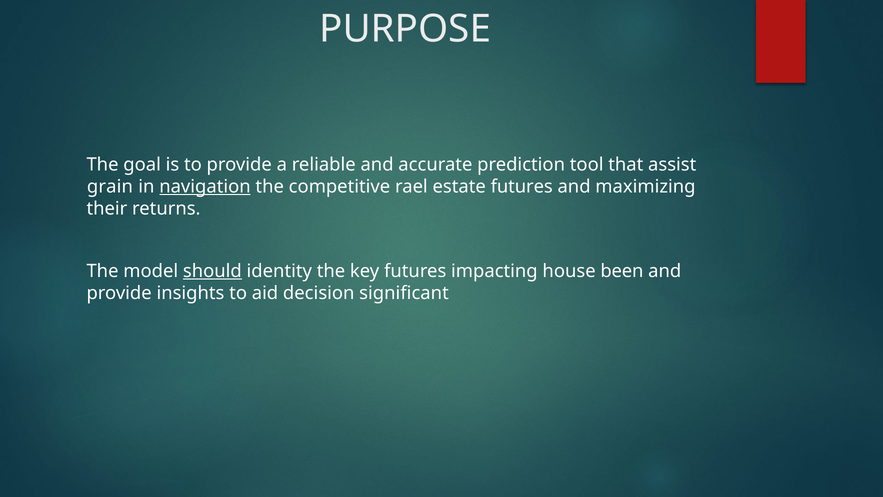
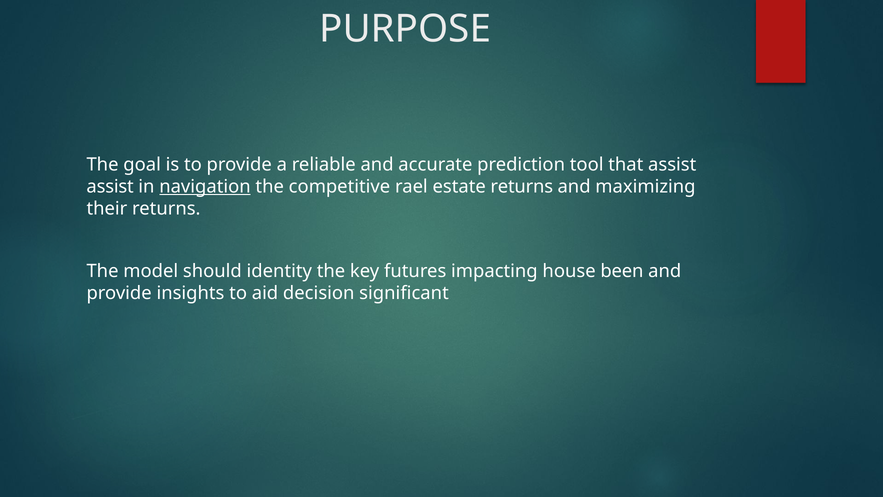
grain: grain -> assist (110, 186)
estate futures: futures -> returns (522, 186)
should underline: present -> none (212, 271)
